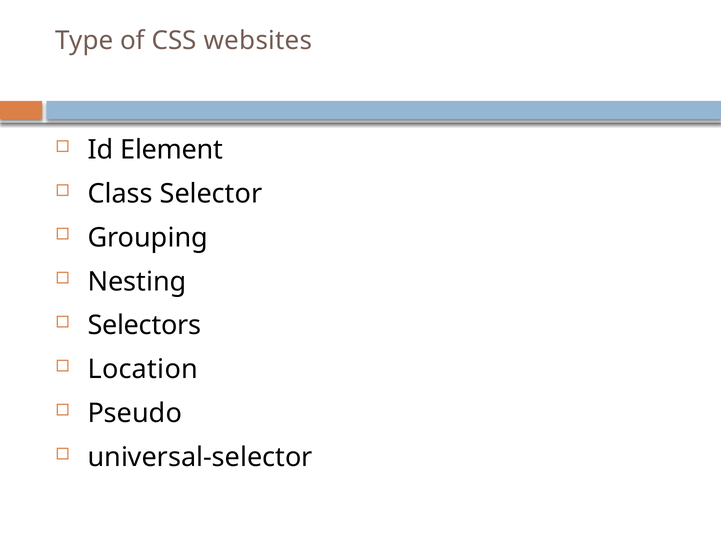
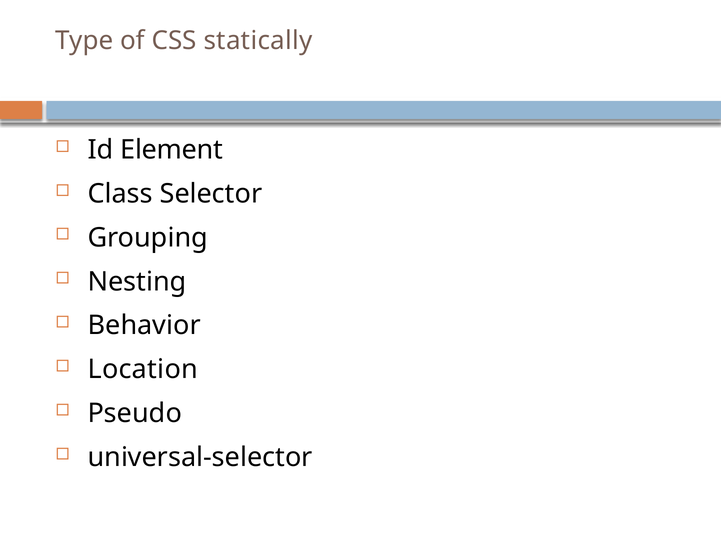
websites: websites -> statically (258, 41)
Selectors: Selectors -> Behavior (144, 325)
